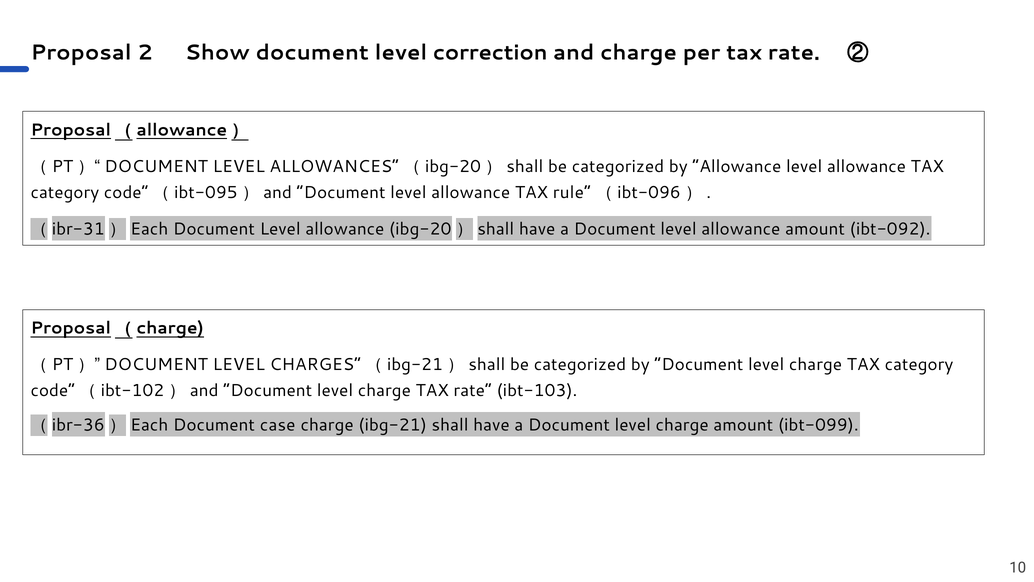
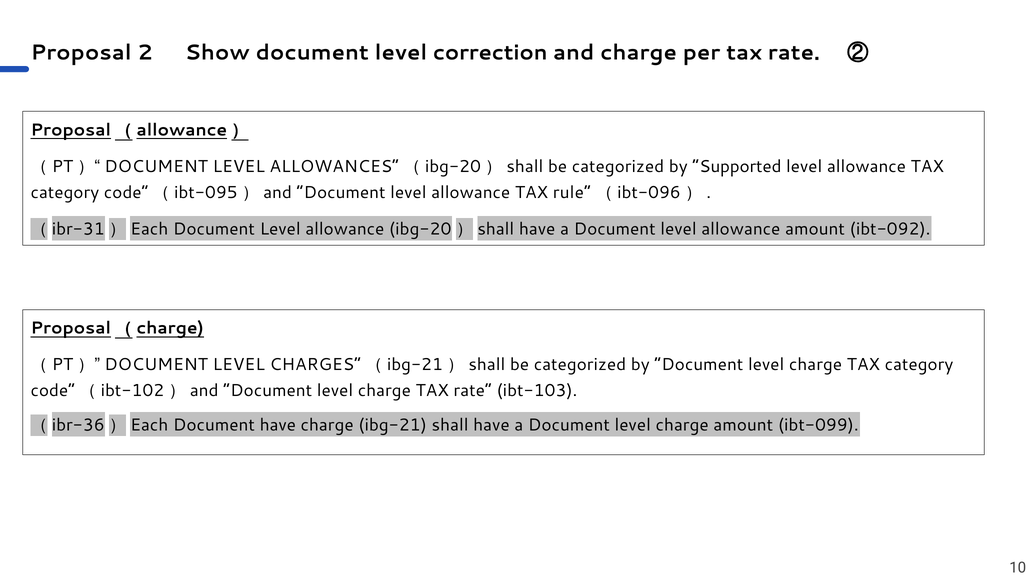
by Allowance: Allowance -> Supported (737, 166)
Document case: case -> have (278, 425)
